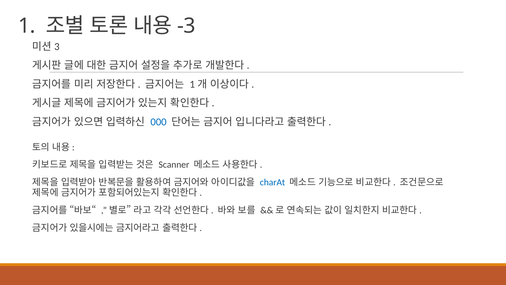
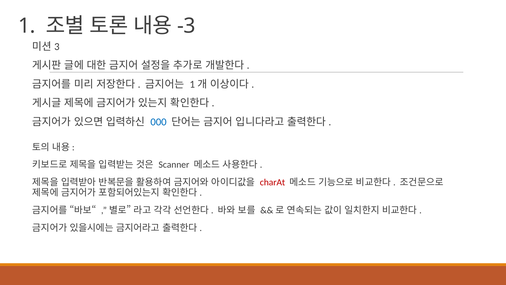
charAt colour: blue -> red (273, 182)
